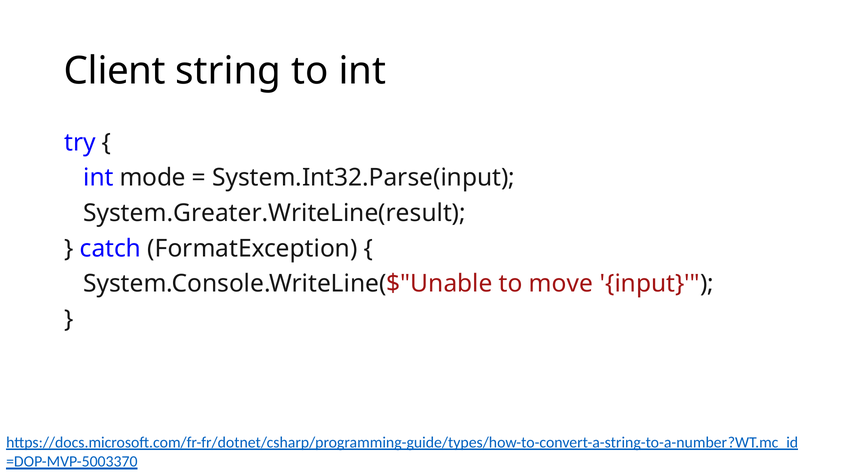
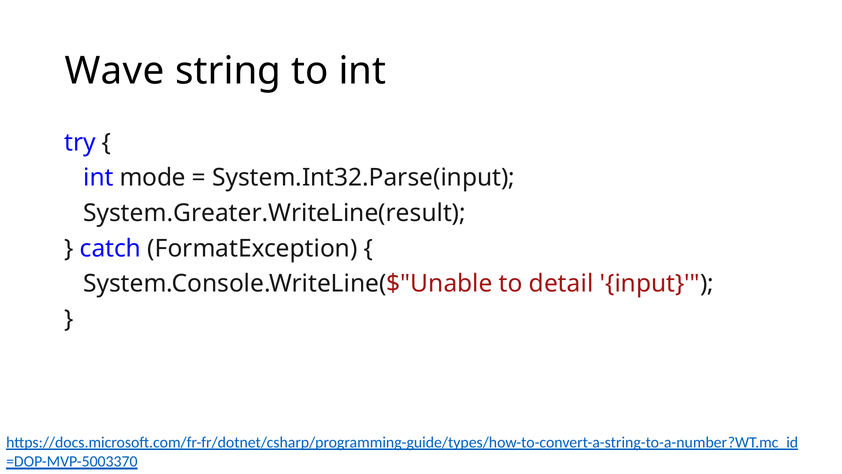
Client: Client -> Wave (115, 71)
move: move -> detail (561, 284)
